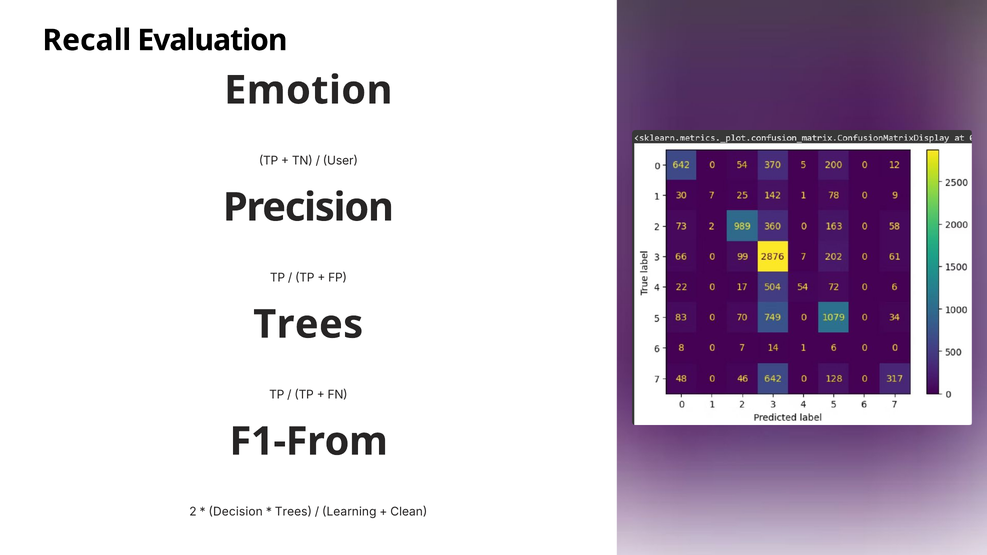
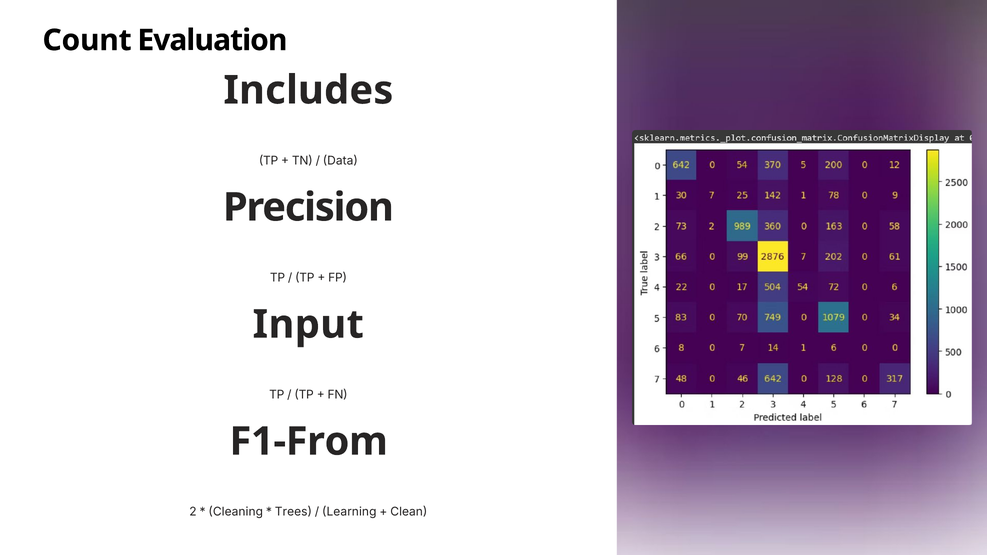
Recall: Recall -> Count (87, 40)
Emotion: Emotion -> Includes (308, 90)
User: User -> Data (340, 161)
Trees: Trees -> Input (308, 325)
Decision: Decision -> Cleaning (236, 512)
